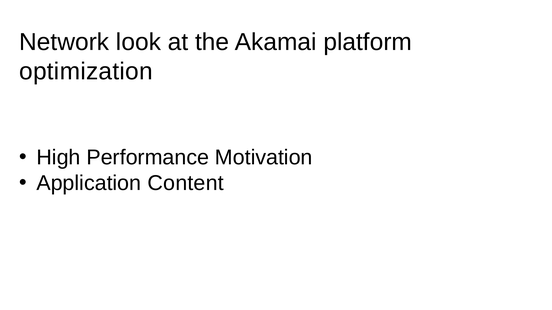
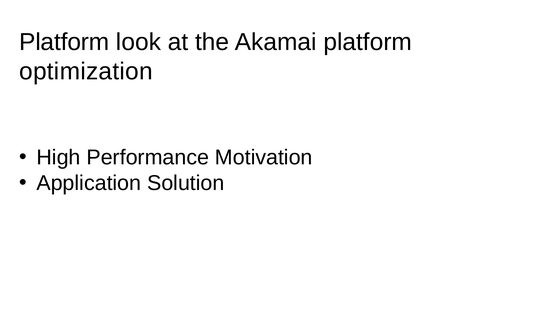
Network: Network -> Platform (64, 42)
Content: Content -> Solution (186, 184)
